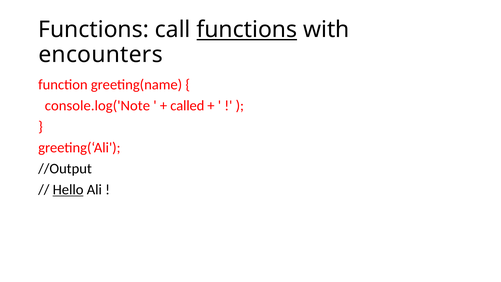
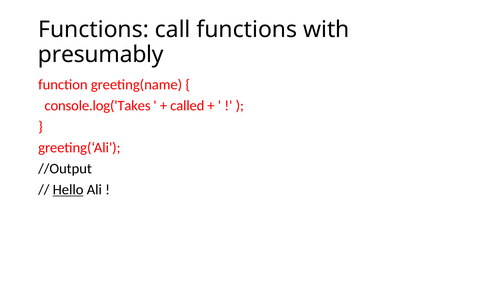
functions underline: present -> none (247, 30)
encounters: encounters -> presumably (101, 54)
console.log('Note: console.log('Note -> console.log('Takes (98, 106)
